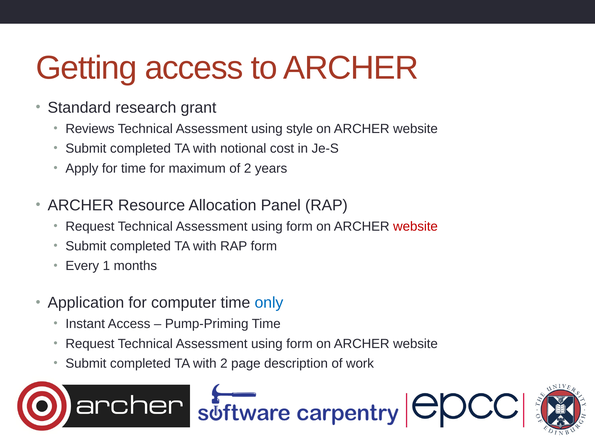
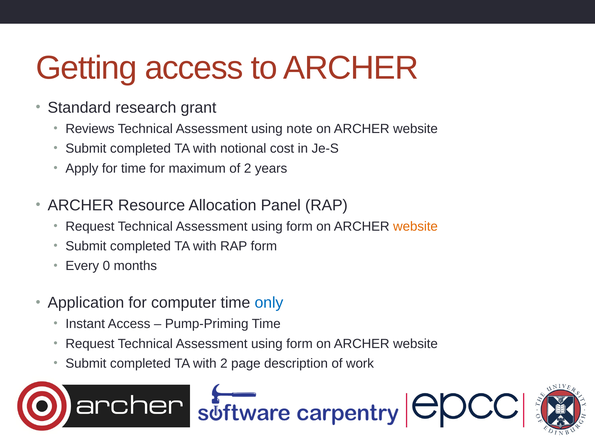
style: style -> note (299, 129)
website colour: red -> orange (415, 226)
1: 1 -> 0 (106, 266)
